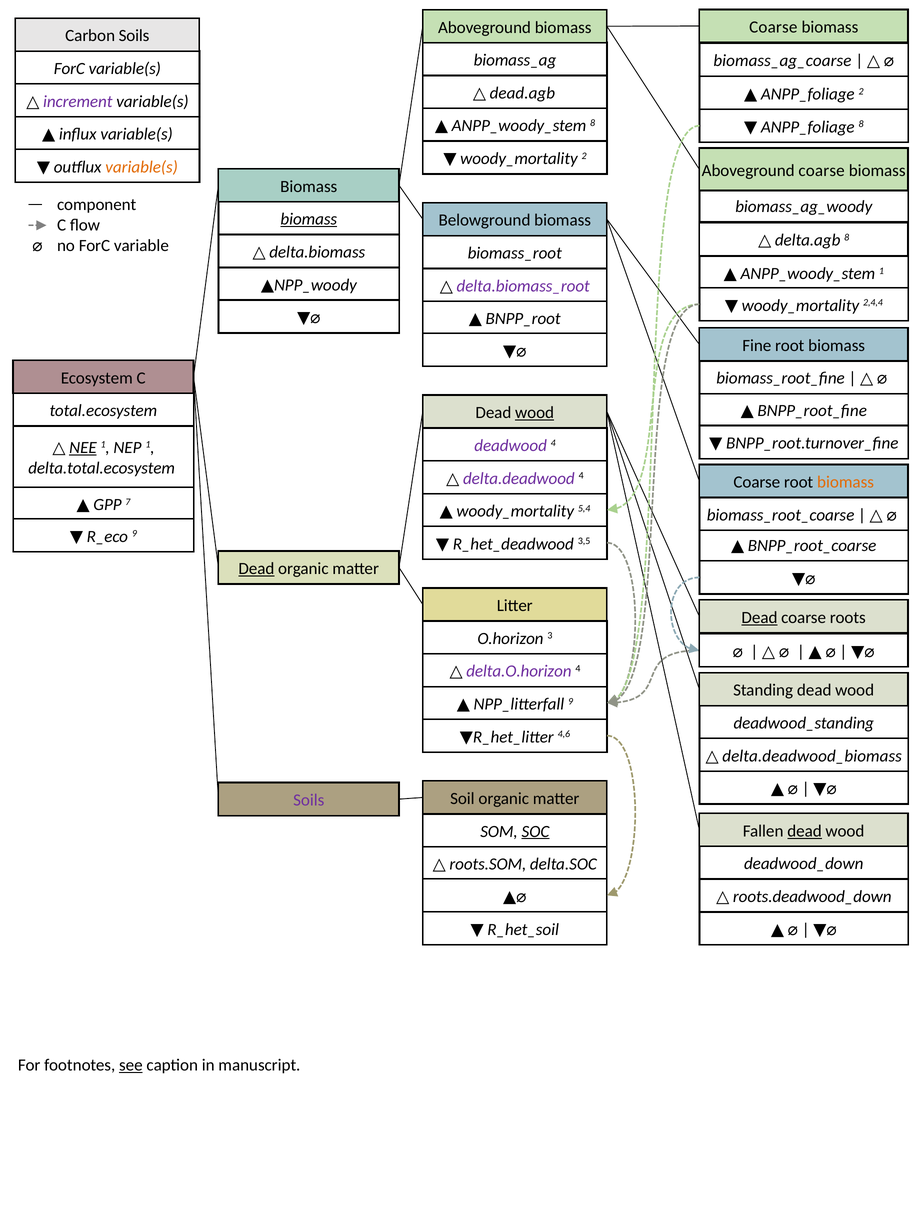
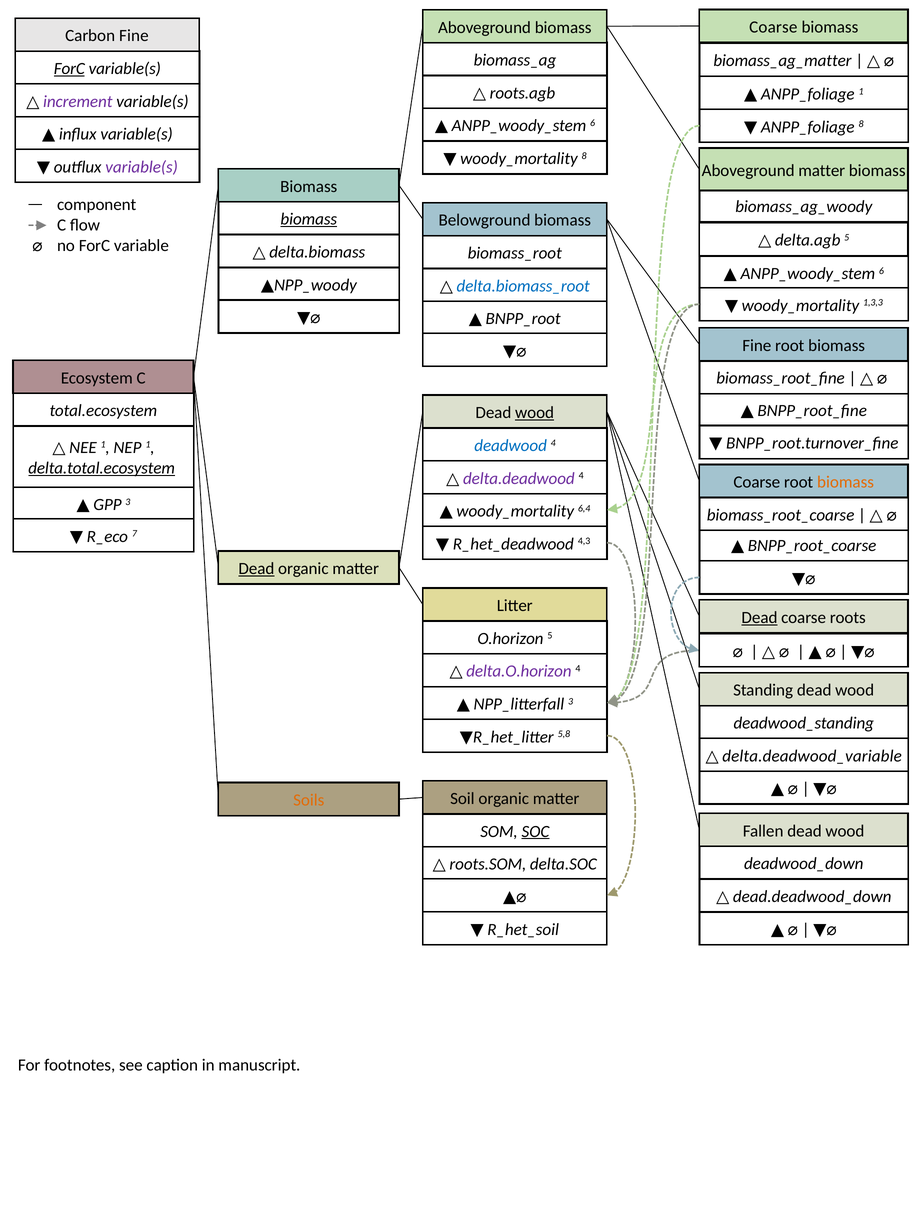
Carbon Soils: Soils -> Fine (134, 36)
biomass_ag_coarse: biomass_ag_coarse -> biomass_ag_matter (782, 61)
ForC underline: none -> present (69, 69)
dead.agb: dead.agb -> roots.agb (522, 93)
2: 2 -> 1 (861, 91)
8: 8 -> 6 (593, 123)
2: 2 -> 8 (584, 156)
variable(s colour: orange -> purple (142, 167)
Aboveground coarse: coarse -> matter (822, 170)
delta.agb 8: 8 -> 5 (847, 238)
1: 1 -> 6 (881, 271)
delta.biomass_root colour: purple -> blue (523, 286)
2,4,4: 2,4,4 -> 1,3,3 (873, 303)
deadwood colour: purple -> blue (511, 445)
NEE underline: present -> none (83, 447)
delta.total.ecosystem underline: none -> present (102, 468)
7: 7 -> 3 (128, 502)
5,4: 5,4 -> 6,4 (584, 508)
9: 9 -> 7 (134, 534)
3,5: 3,5 -> 4,3 (584, 541)
O.horizon 3: 3 -> 5 (550, 636)
9: 9 -> 3 (571, 701)
4,6: 4,6 -> 5,8 (564, 734)
delta.deadwood_biomass: delta.deadwood_biomass -> delta.deadwood_variable (812, 756)
Soils colour: purple -> orange (309, 800)
dead underline: present -> none (805, 831)
roots.deadwood_down: roots.deadwood_down -> dead.deadwood_down (812, 897)
see underline: present -> none (131, 1065)
